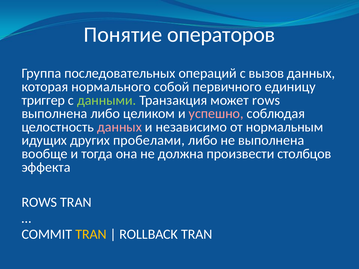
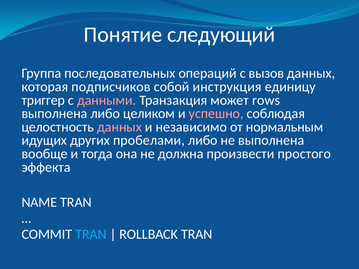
операторов: операторов -> следующий (221, 35)
нормального: нормального -> подписчиков (111, 87)
первичного: первичного -> инструкция (227, 87)
данными colour: light green -> pink (107, 100)
столбцов: столбцов -> простого (304, 154)
ROWS: ROWS -> NAME (39, 203)
TRAN colour: yellow -> light blue (91, 234)
